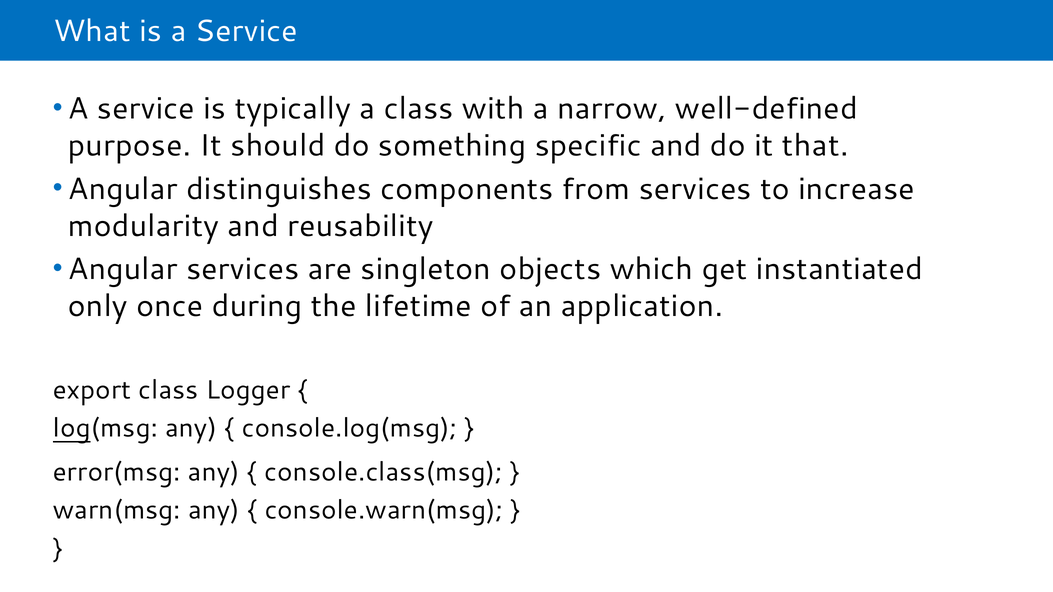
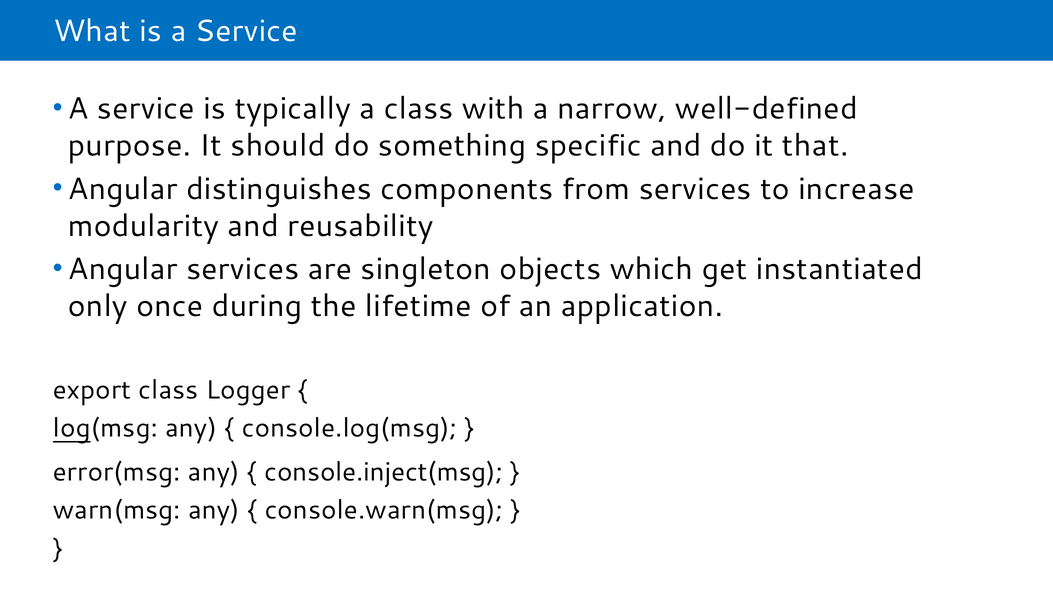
console.class(msg: console.class(msg -> console.inject(msg (384, 472)
